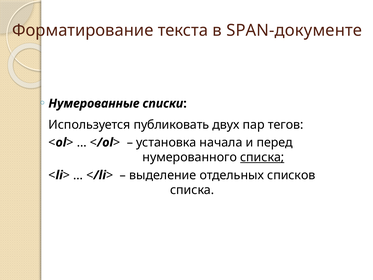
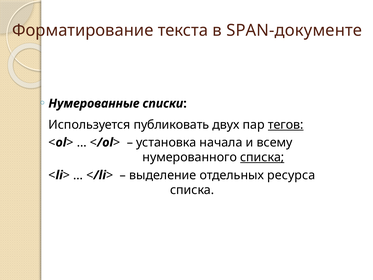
тегов underline: none -> present (286, 125)
перед: перед -> всему (275, 142)
списков: списков -> ресурса (291, 175)
